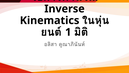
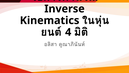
1: 1 -> 4 (68, 32)
